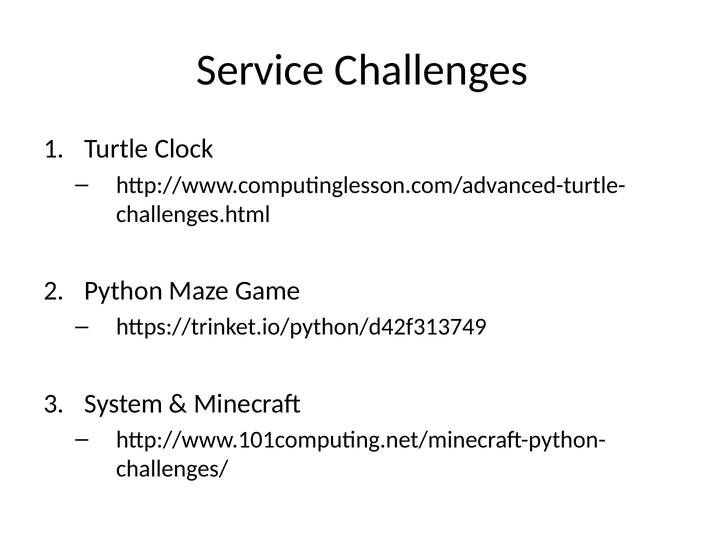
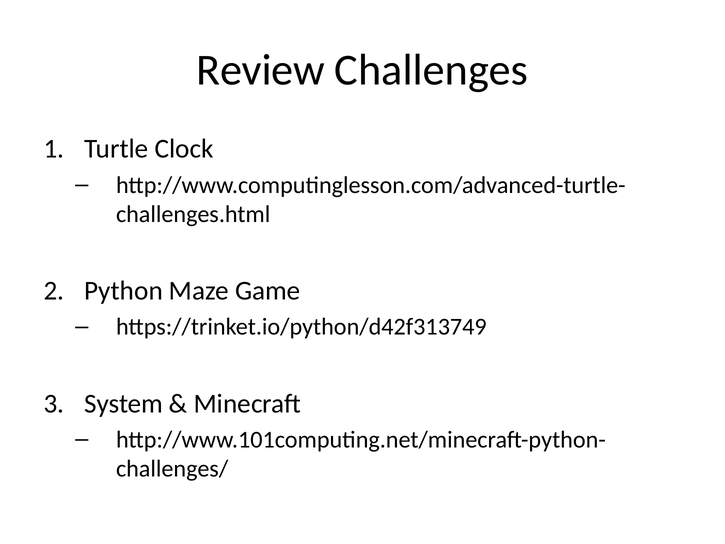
Service: Service -> Review (261, 70)
